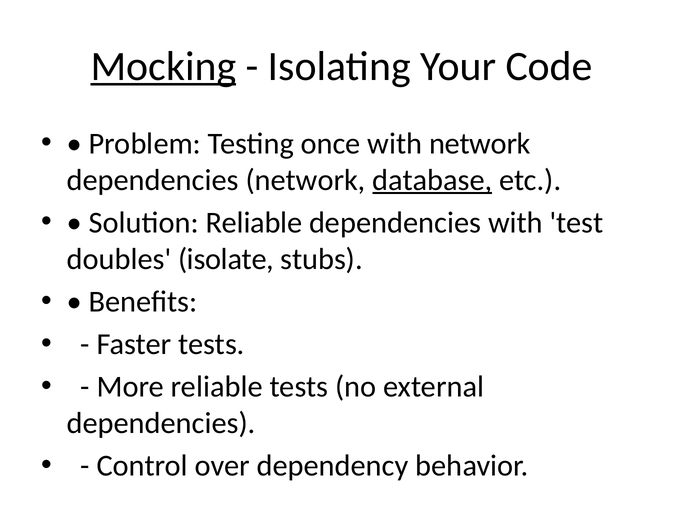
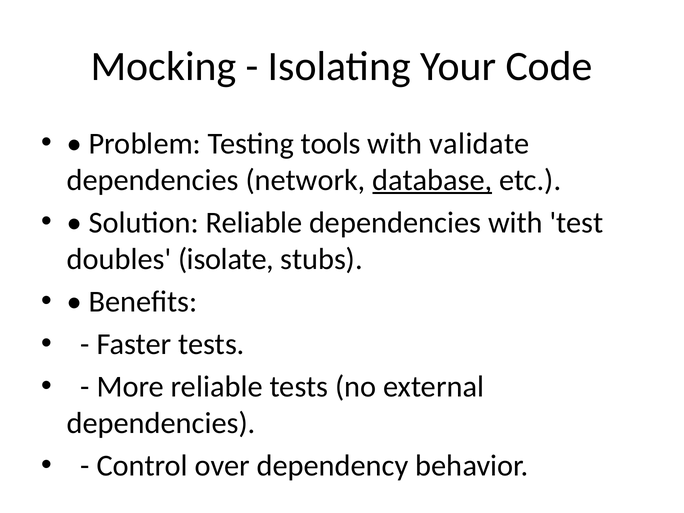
Mocking underline: present -> none (163, 66)
once: once -> tools (331, 143)
with network: network -> validate (480, 143)
